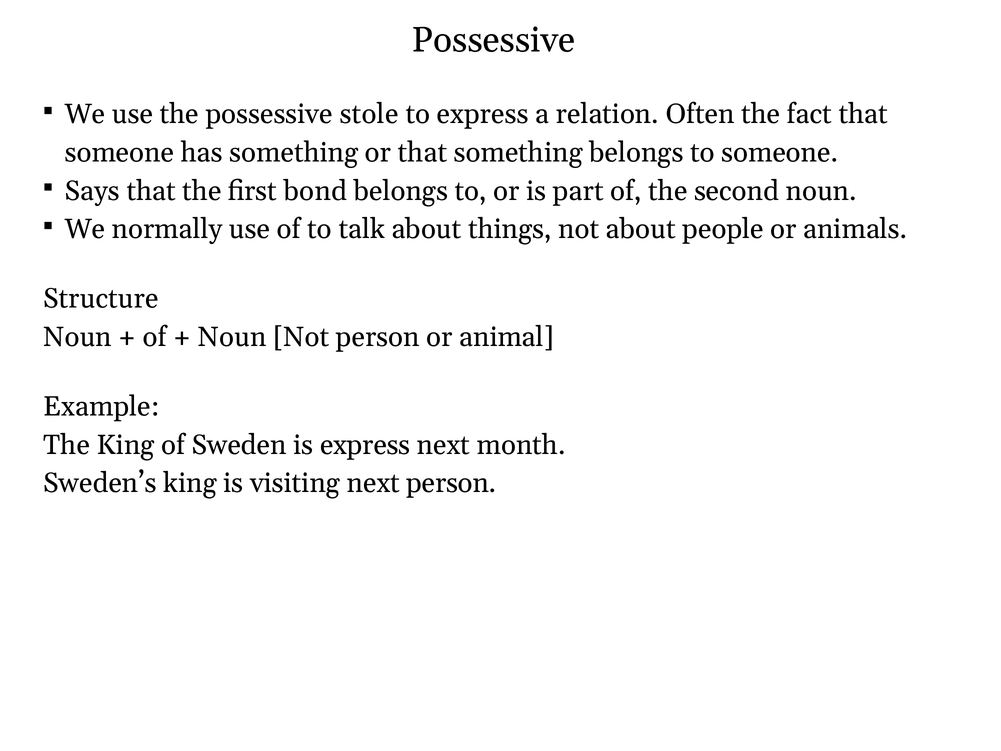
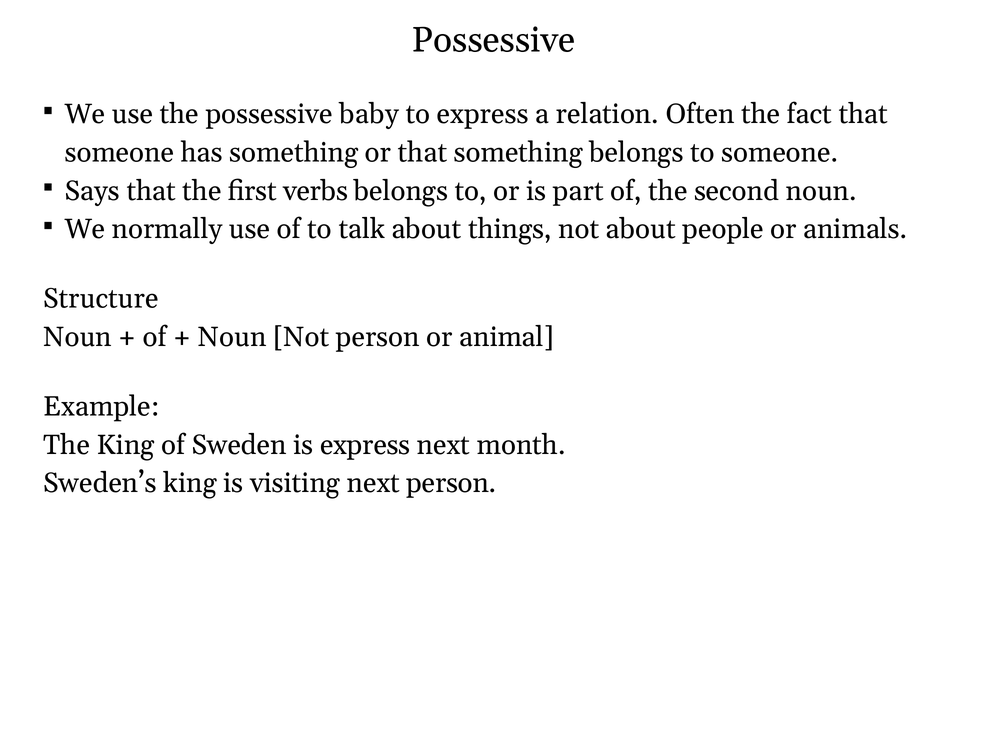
stole: stole -> baby (369, 114)
bond: bond -> verbs (316, 191)
